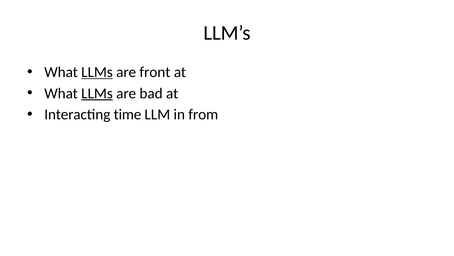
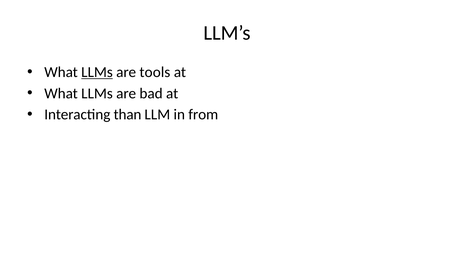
front: front -> tools (155, 72)
LLMs underline: present -> none (97, 93)
time: time -> than (128, 114)
